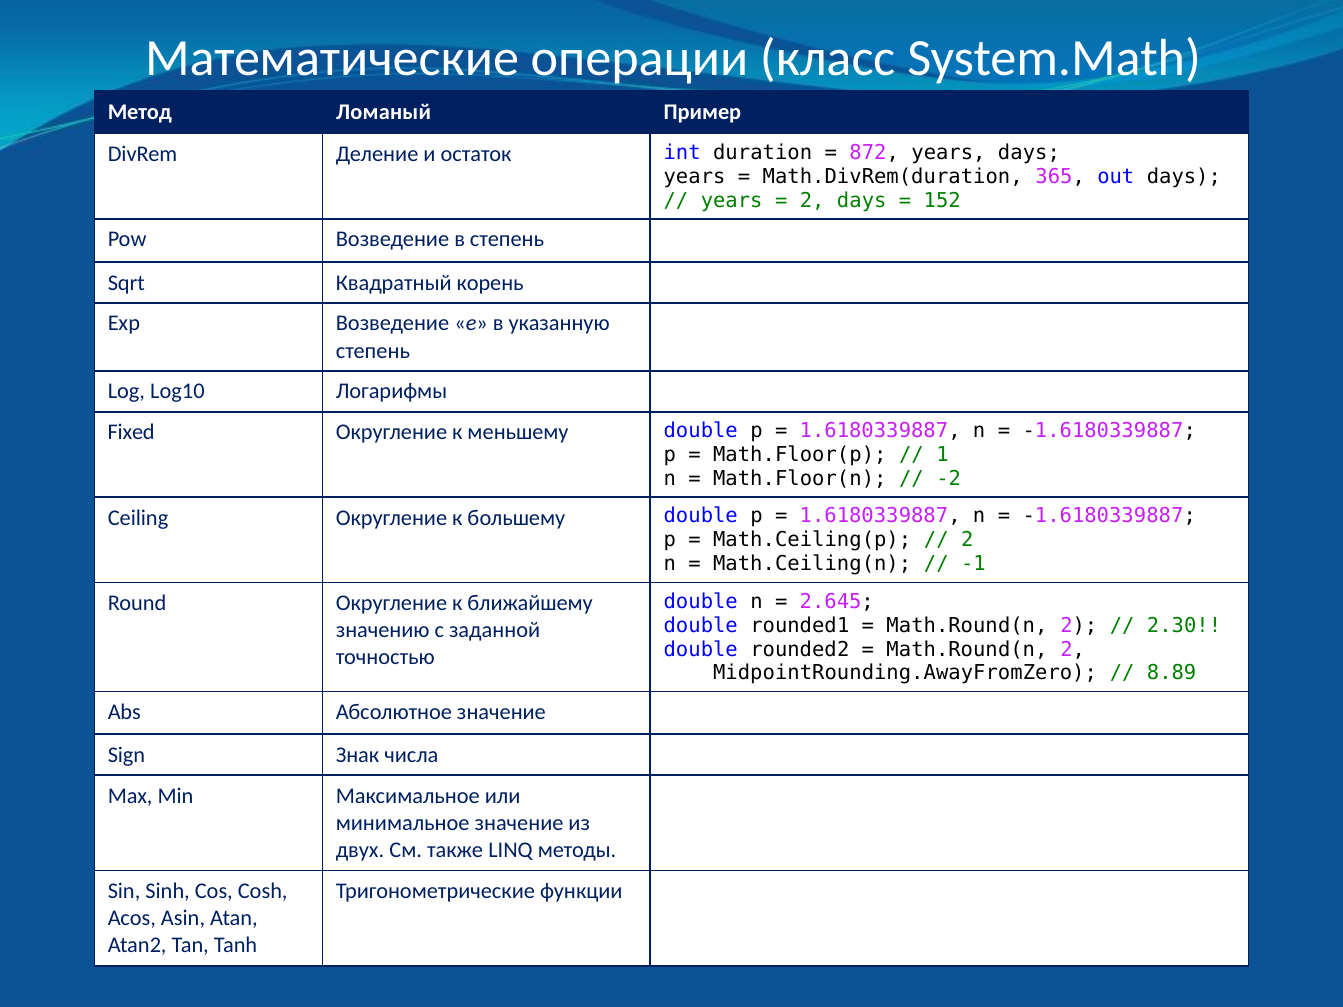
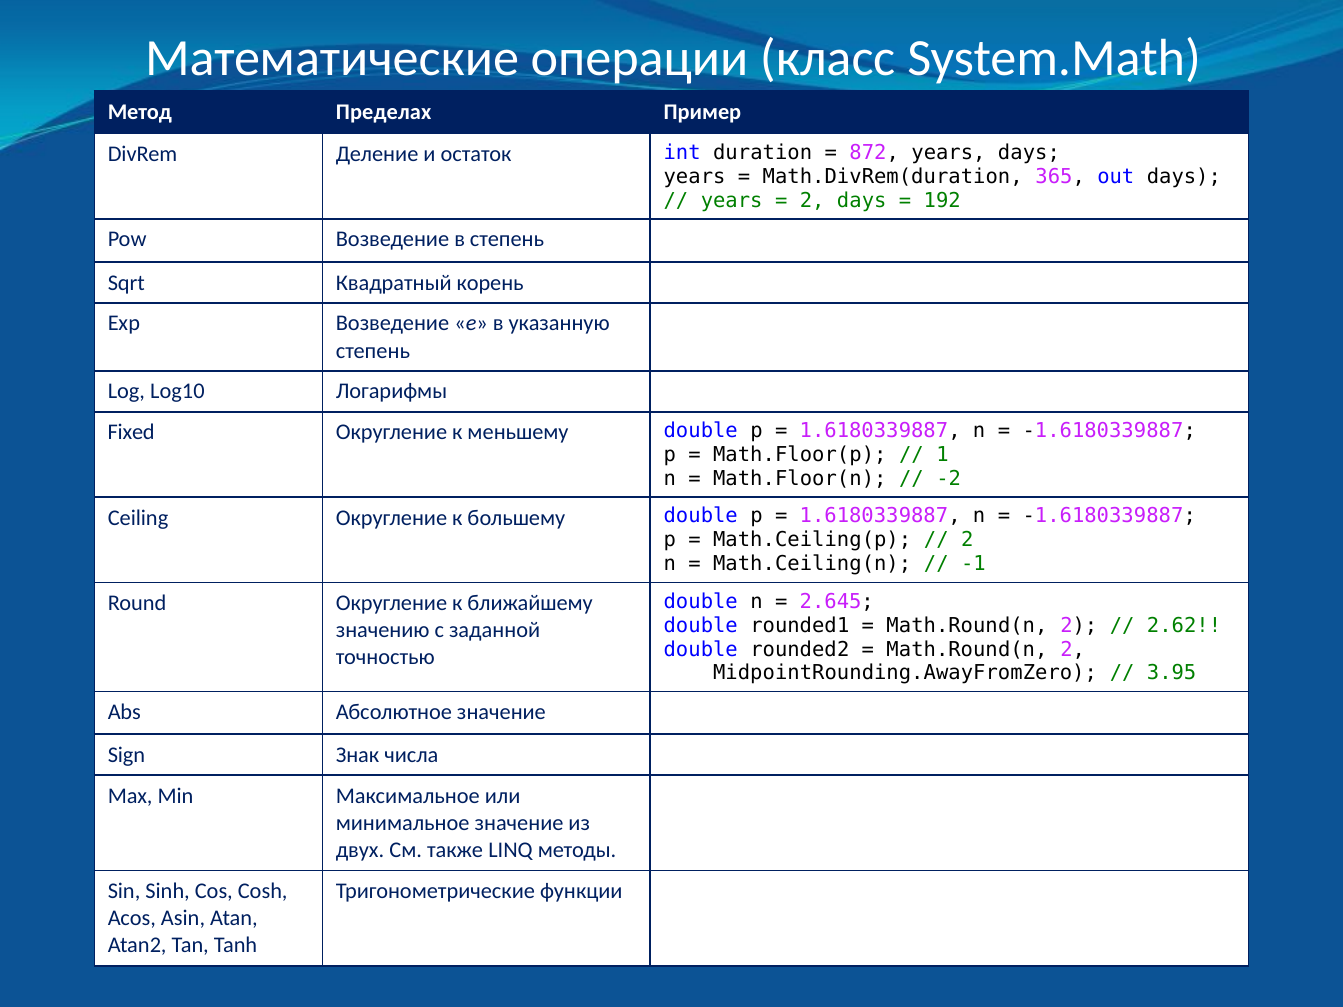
Ломаный: Ломаный -> Пределах (384, 112)
152: 152 -> 192 (942, 200)
2.30: 2.30 -> 2.62 (1184, 625)
8.89: 8.89 -> 3.95 (1172, 673)
